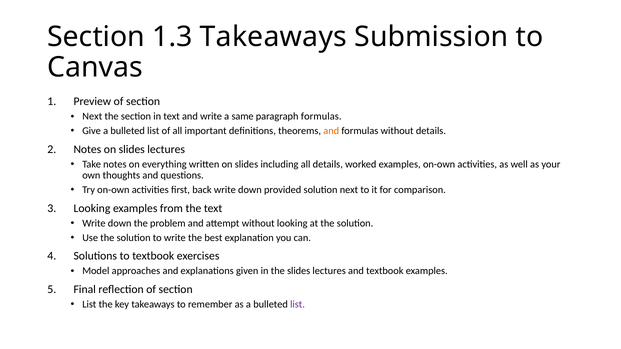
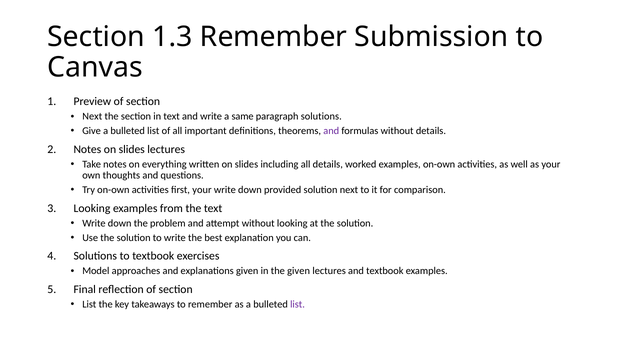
1.3 Takeaways: Takeaways -> Remember (274, 37)
paragraph formulas: formulas -> solutions (321, 117)
and colour: orange -> purple (331, 131)
first back: back -> your (202, 190)
the slides: slides -> given (299, 271)
